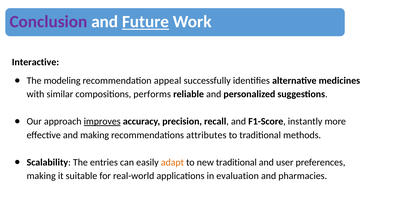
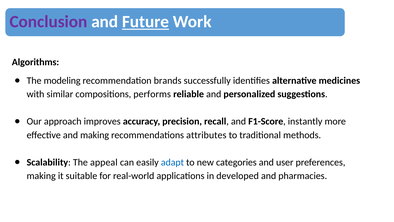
Interactive: Interactive -> Algorithms (35, 62)
appeal: appeal -> brands (168, 80)
improves underline: present -> none (102, 121)
entries: entries -> appeal (104, 162)
adapt colour: orange -> blue (172, 162)
new traditional: traditional -> categories (236, 162)
evaluation: evaluation -> developed (238, 176)
